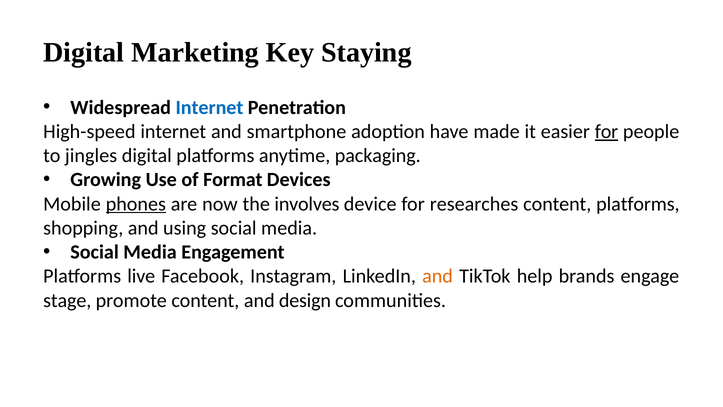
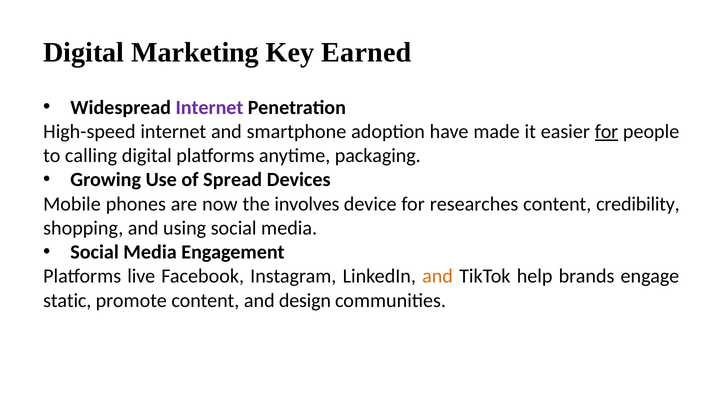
Staying: Staying -> Earned (366, 53)
Internet colour: blue -> purple (209, 107)
jingles: jingles -> calling (91, 156)
Format: Format -> Spread (233, 180)
phones underline: present -> none (136, 204)
content platforms: platforms -> credibility (638, 204)
stage: stage -> static (67, 300)
